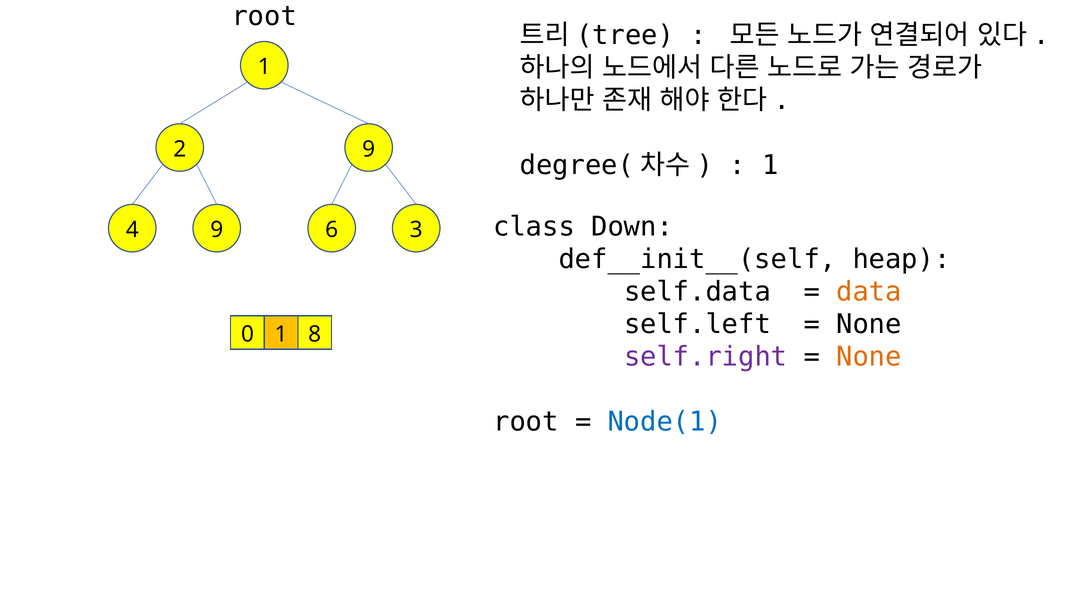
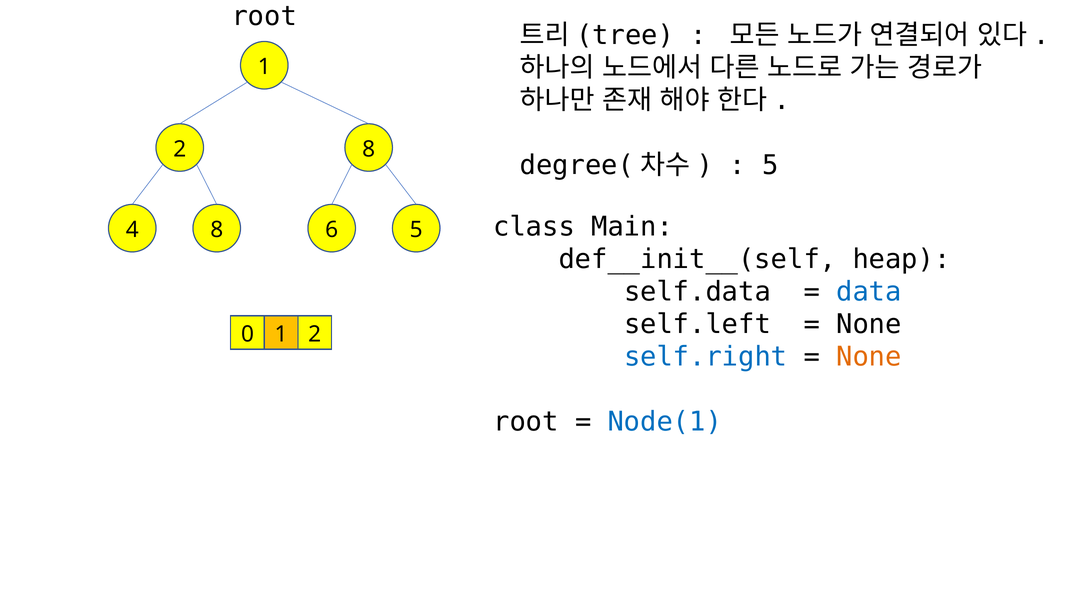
2 9: 9 -> 8 (369, 149)
1: 1 -> 5 (770, 165)
Down: Down -> Main (632, 227)
4 9: 9 -> 8 (217, 230)
6 3: 3 -> 5 (416, 230)
data colour: orange -> blue (869, 292)
0 8: 8 -> 2 (315, 334)
self.right colour: purple -> blue (706, 357)
